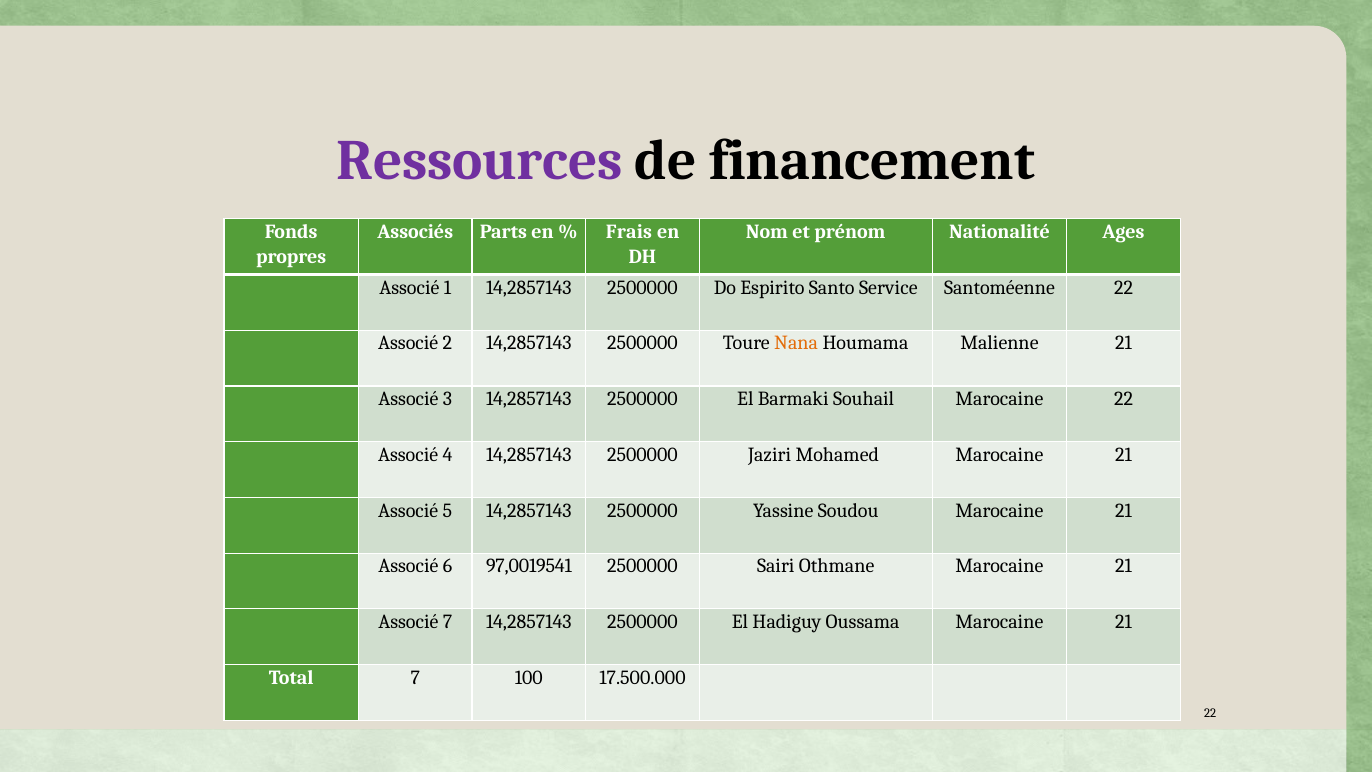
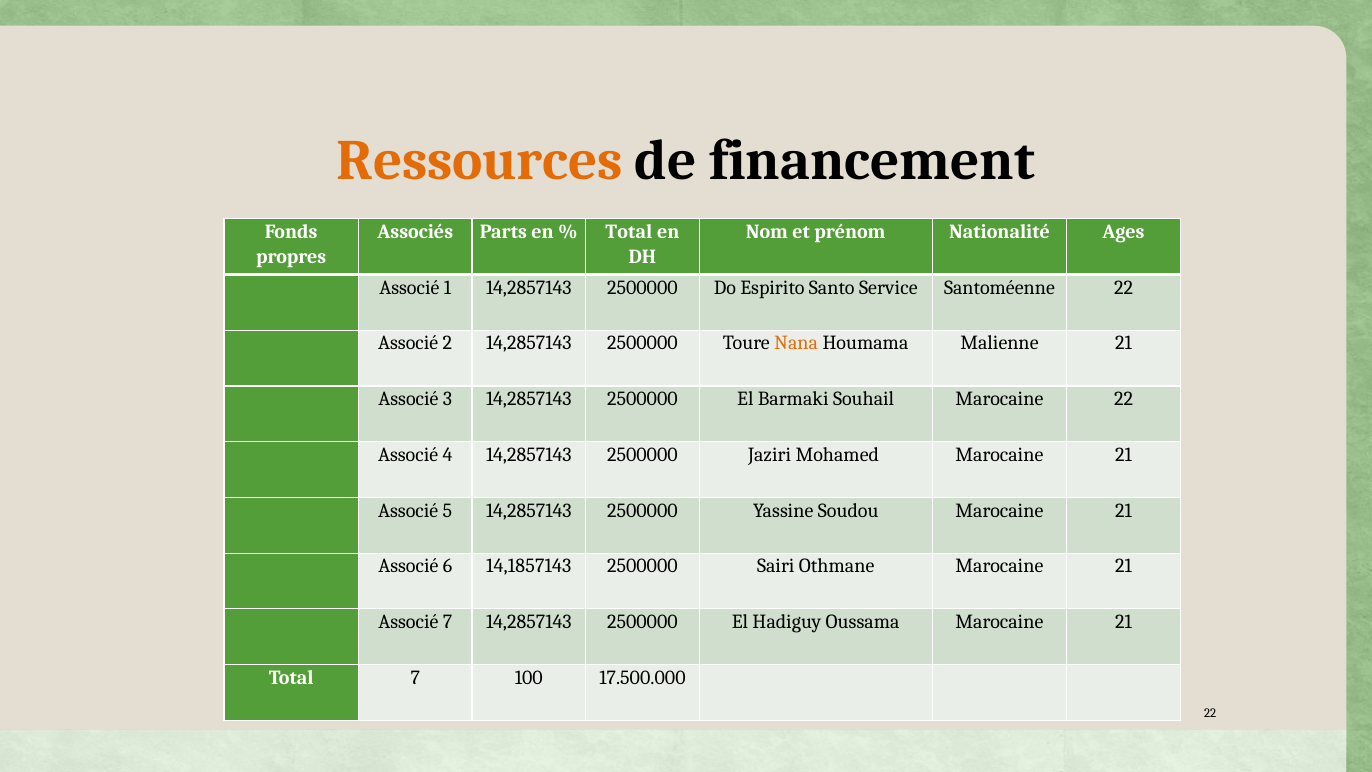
Ressources colour: purple -> orange (480, 161)
Frais: Frais -> Total (629, 232)
97,0019541: 97,0019541 -> 14,1857143 (529, 566)
